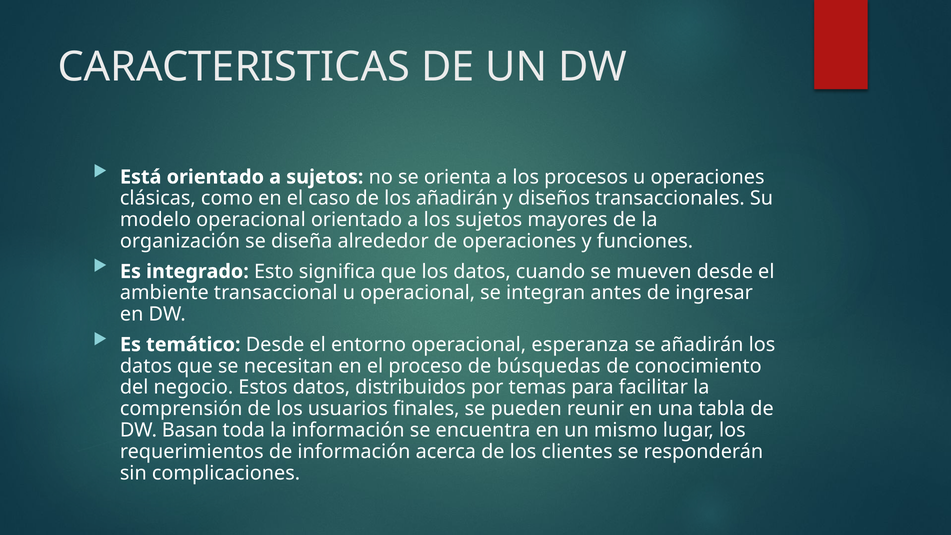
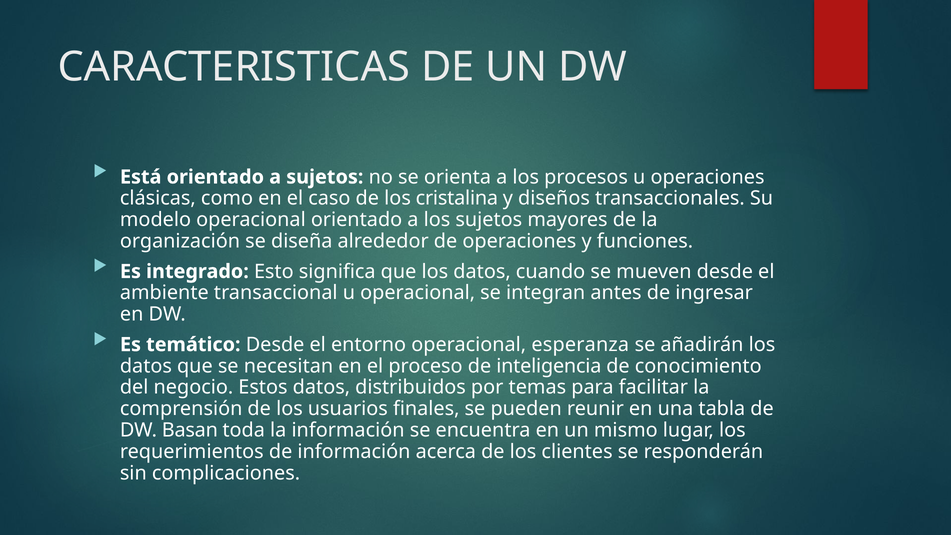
los añadirán: añadirán -> cristalina (457, 198)
búsquedas: búsquedas -> inteligencia (549, 366)
